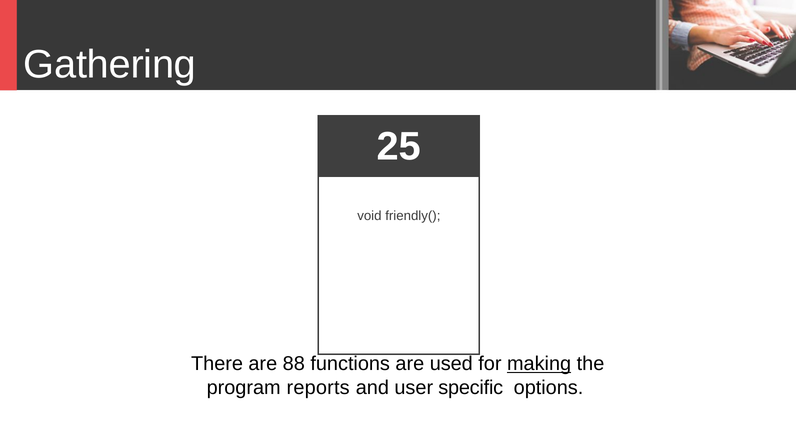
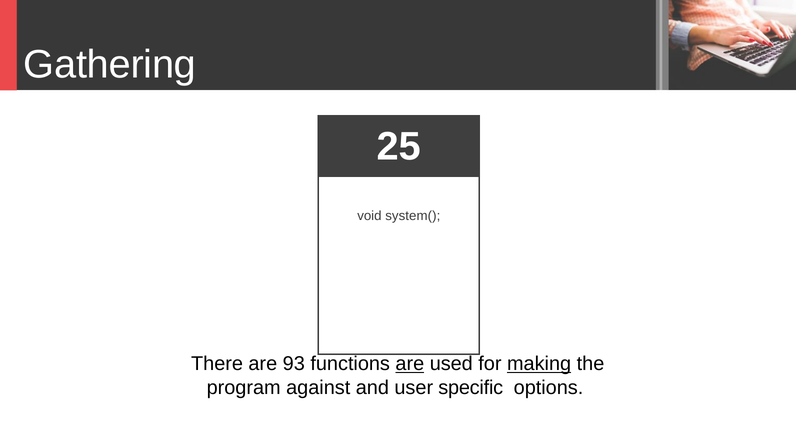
friendly(: friendly( -> system( (413, 216)
88: 88 -> 93 (294, 364)
are underline: none -> present (410, 364)
reports: reports -> against (318, 388)
